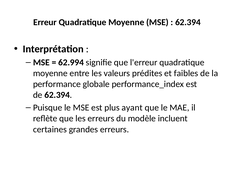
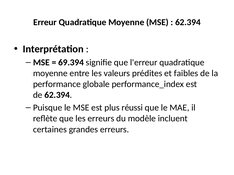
62.994: 62.994 -> 69.394 (71, 63)
ayant: ayant -> réussi (132, 108)
